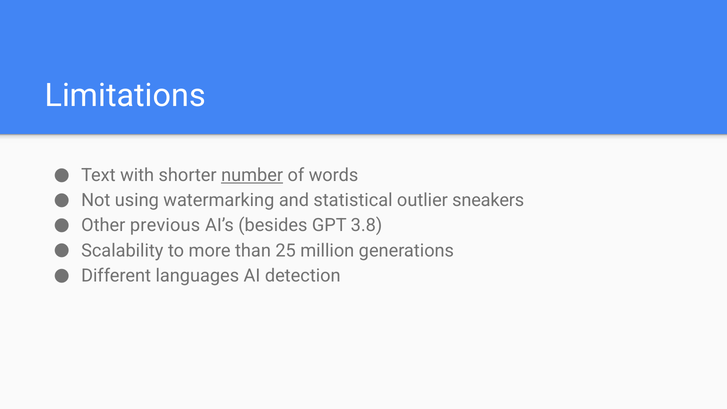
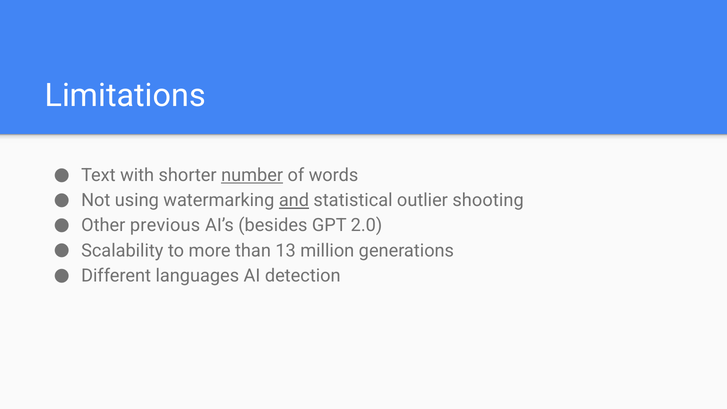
and underline: none -> present (294, 200)
sneakers: sneakers -> shooting (488, 200)
3.8: 3.8 -> 2.0 (366, 225)
25: 25 -> 13 (286, 251)
